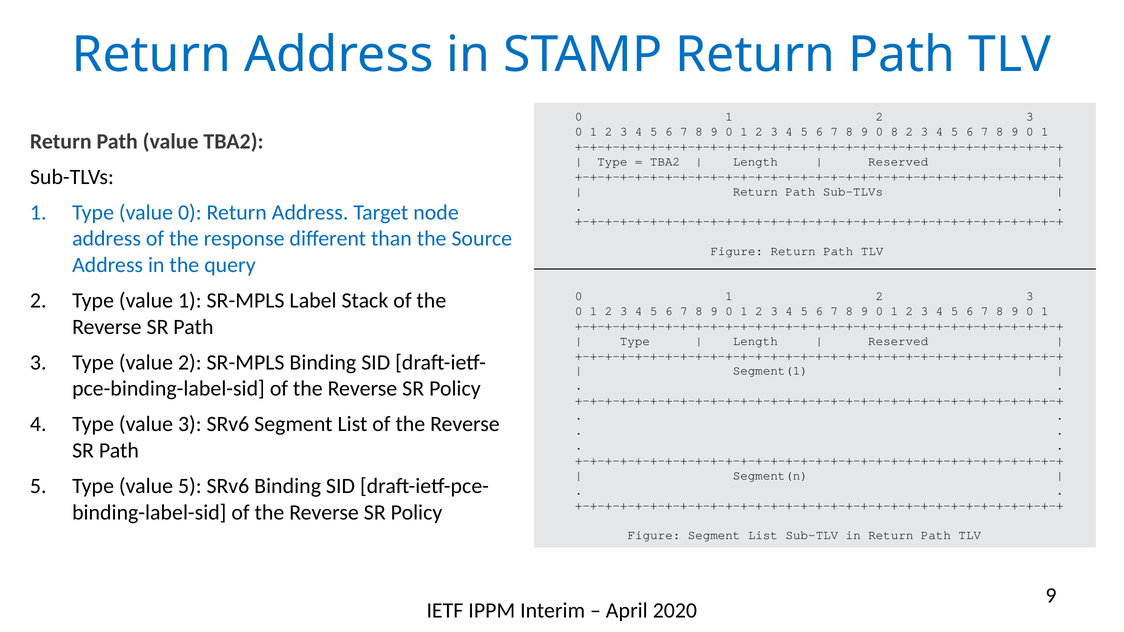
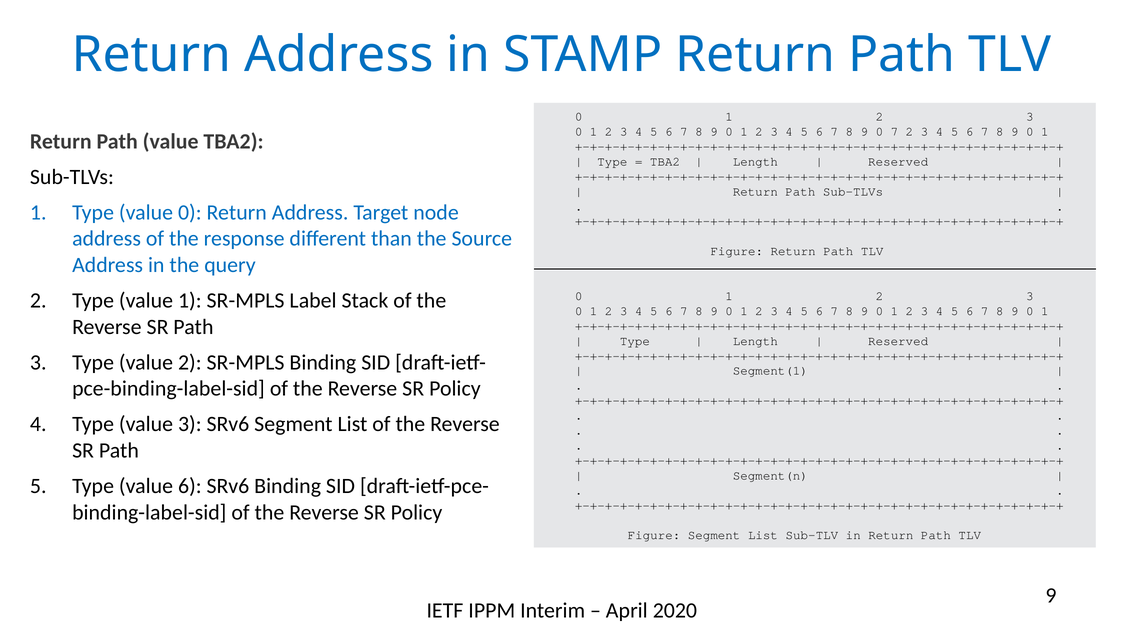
0 8: 8 -> 7 (894, 132)
value 5: 5 -> 6 (190, 486)
